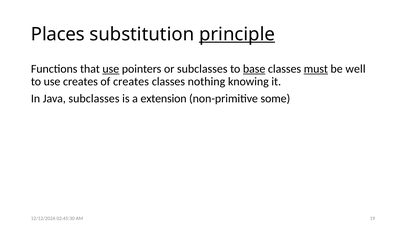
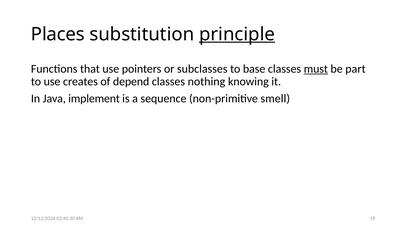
use underline: present -> none (111, 69)
base underline: present -> none (254, 69)
well: well -> part (355, 69)
of creates: creates -> depend (131, 81)
Java subclasses: subclasses -> implement (94, 98)
extension: extension -> sequence (164, 98)
some: some -> smell (275, 98)
